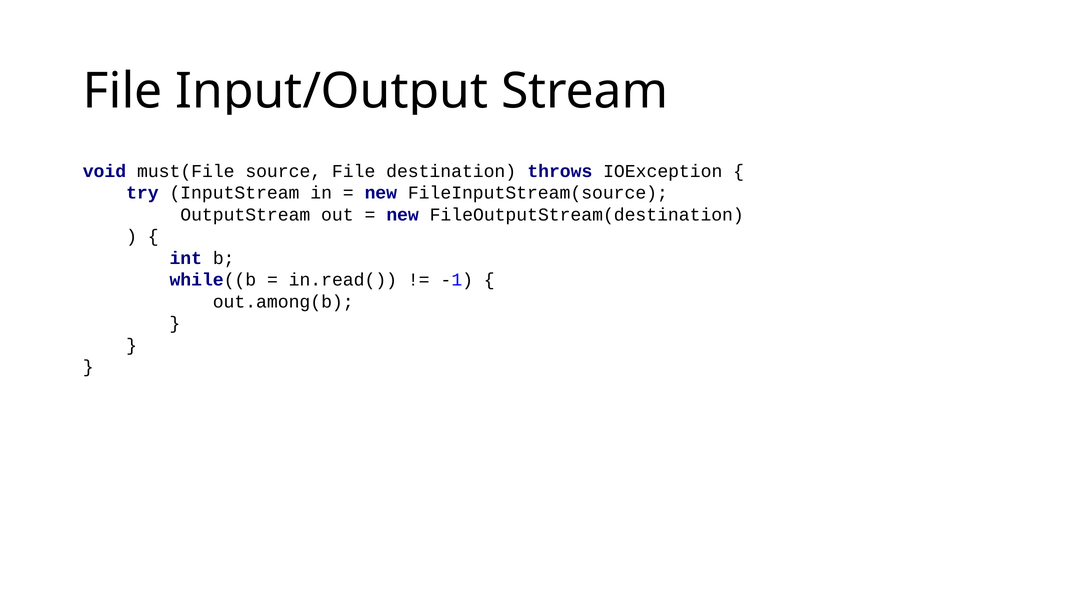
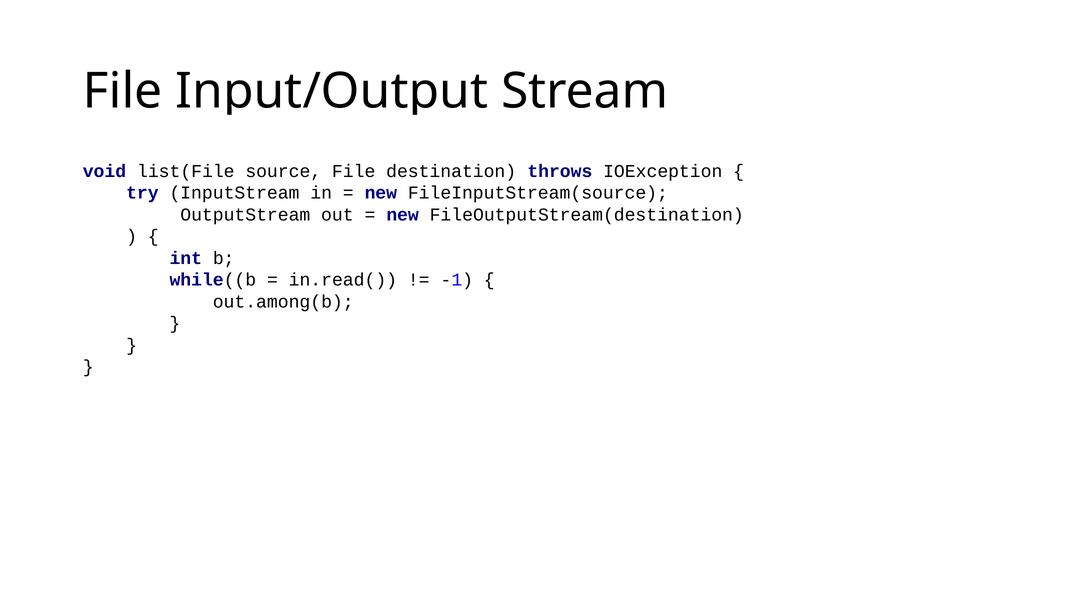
must(File: must(File -> list(File (186, 171)
